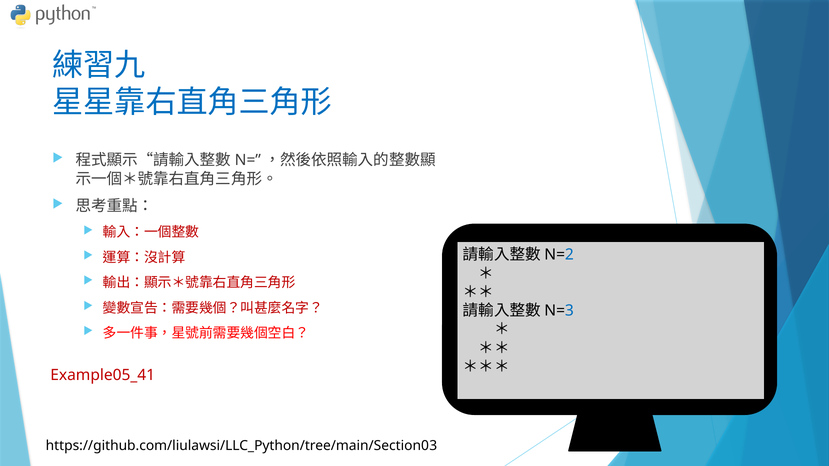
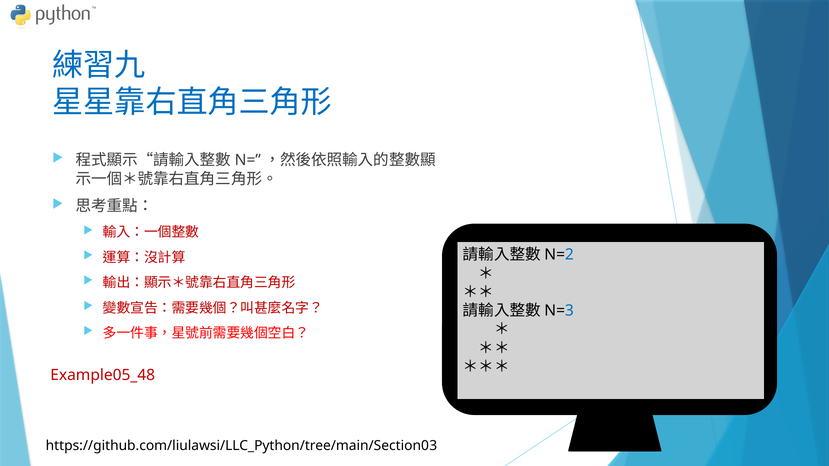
Example05_41: Example05_41 -> Example05_48 (103, 375)
